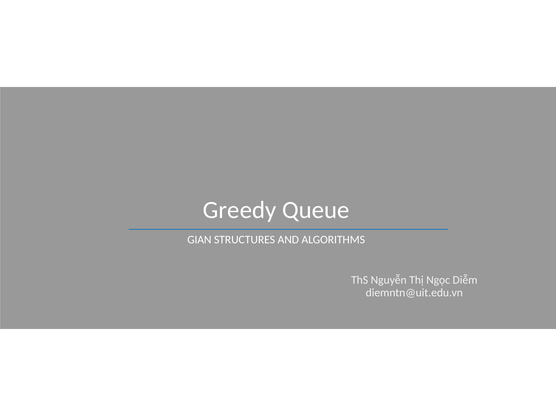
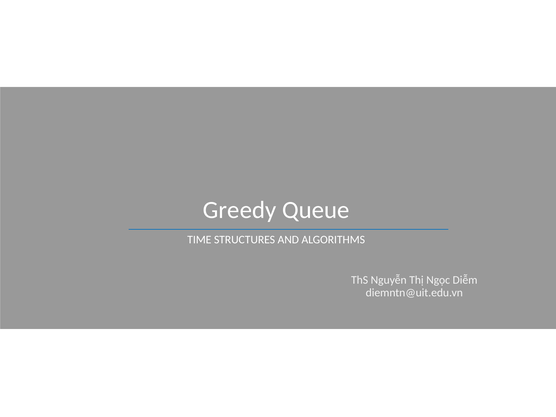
GIAN: GIAN -> TIME (199, 240)
